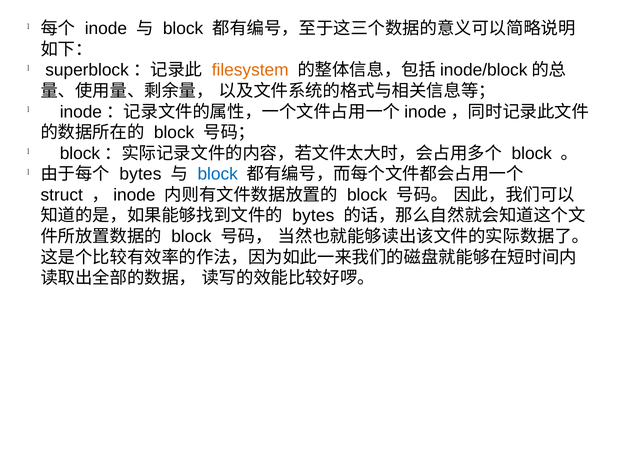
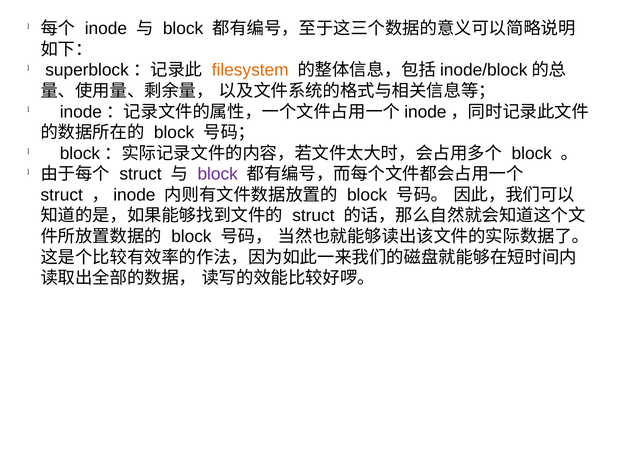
bytes: bytes -> struct (141, 174)
block colour: blue -> purple (218, 174)
bytes: bytes -> struct (313, 216)
